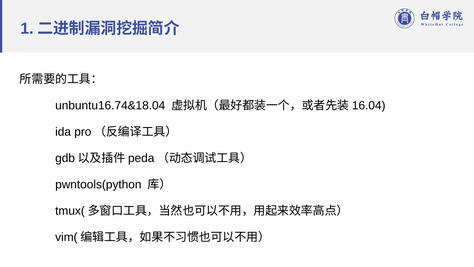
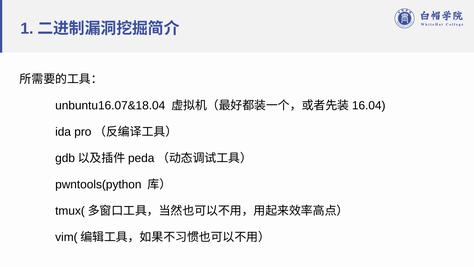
unbuntu16.74&18.04: unbuntu16.74&18.04 -> unbuntu16.07&18.04 (110, 105)
